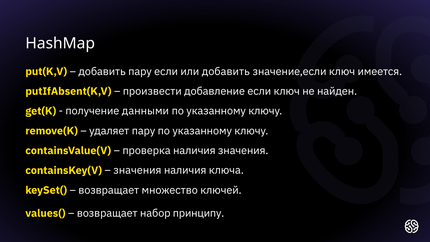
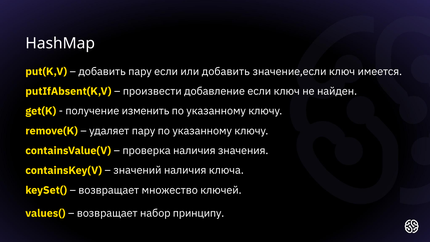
данными: данными -> изменить (146, 111)
значения: значения -> значений (137, 170)
